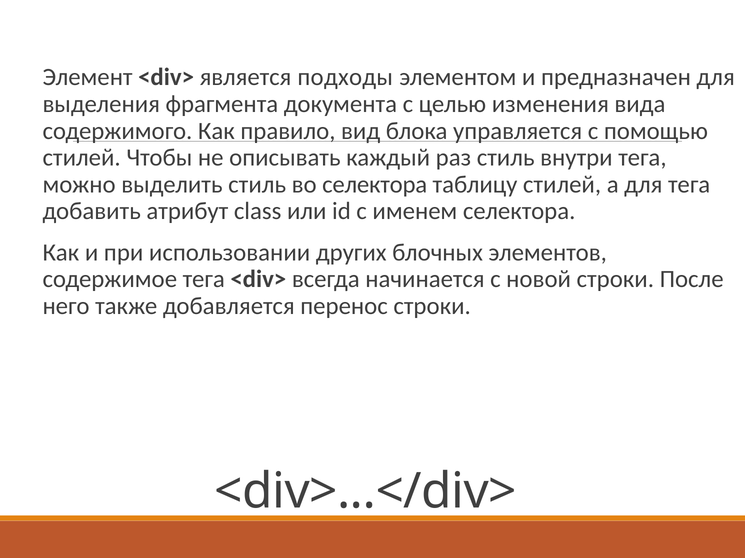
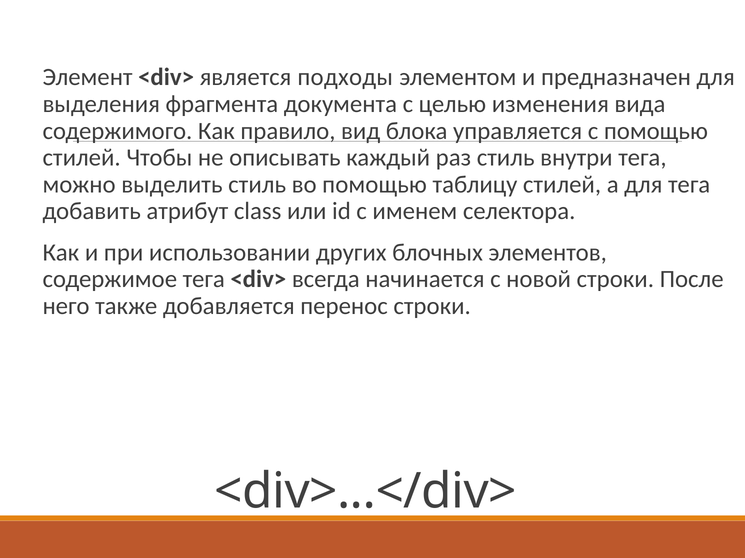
во селектора: селектора -> помощью (375, 185)
